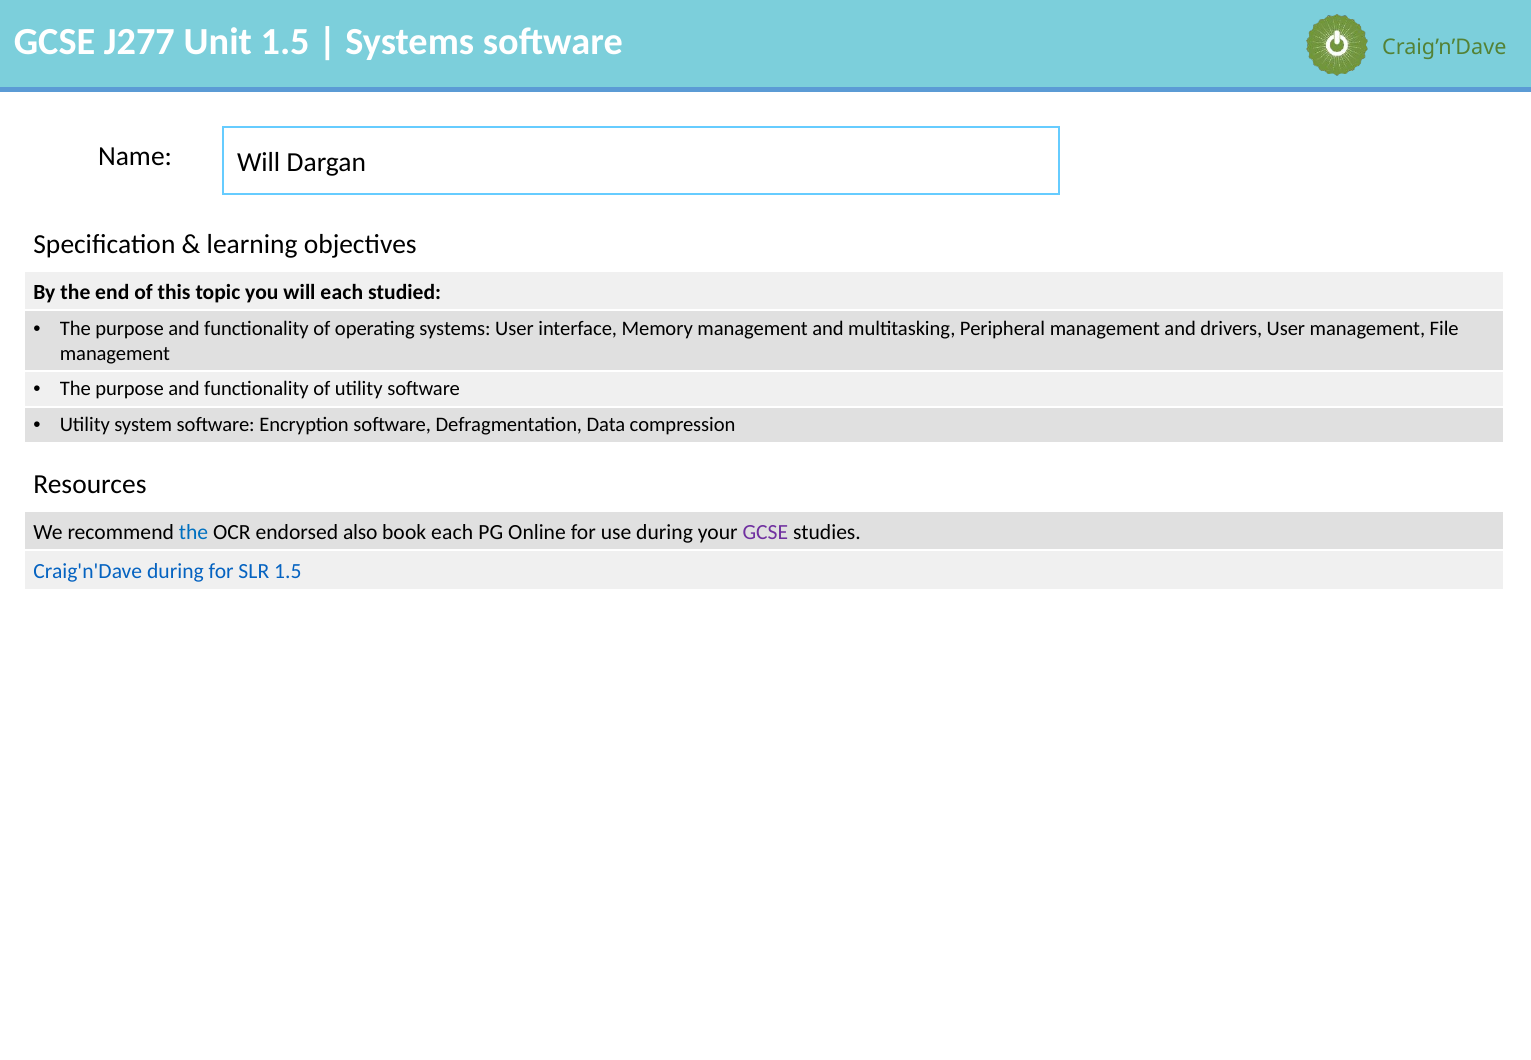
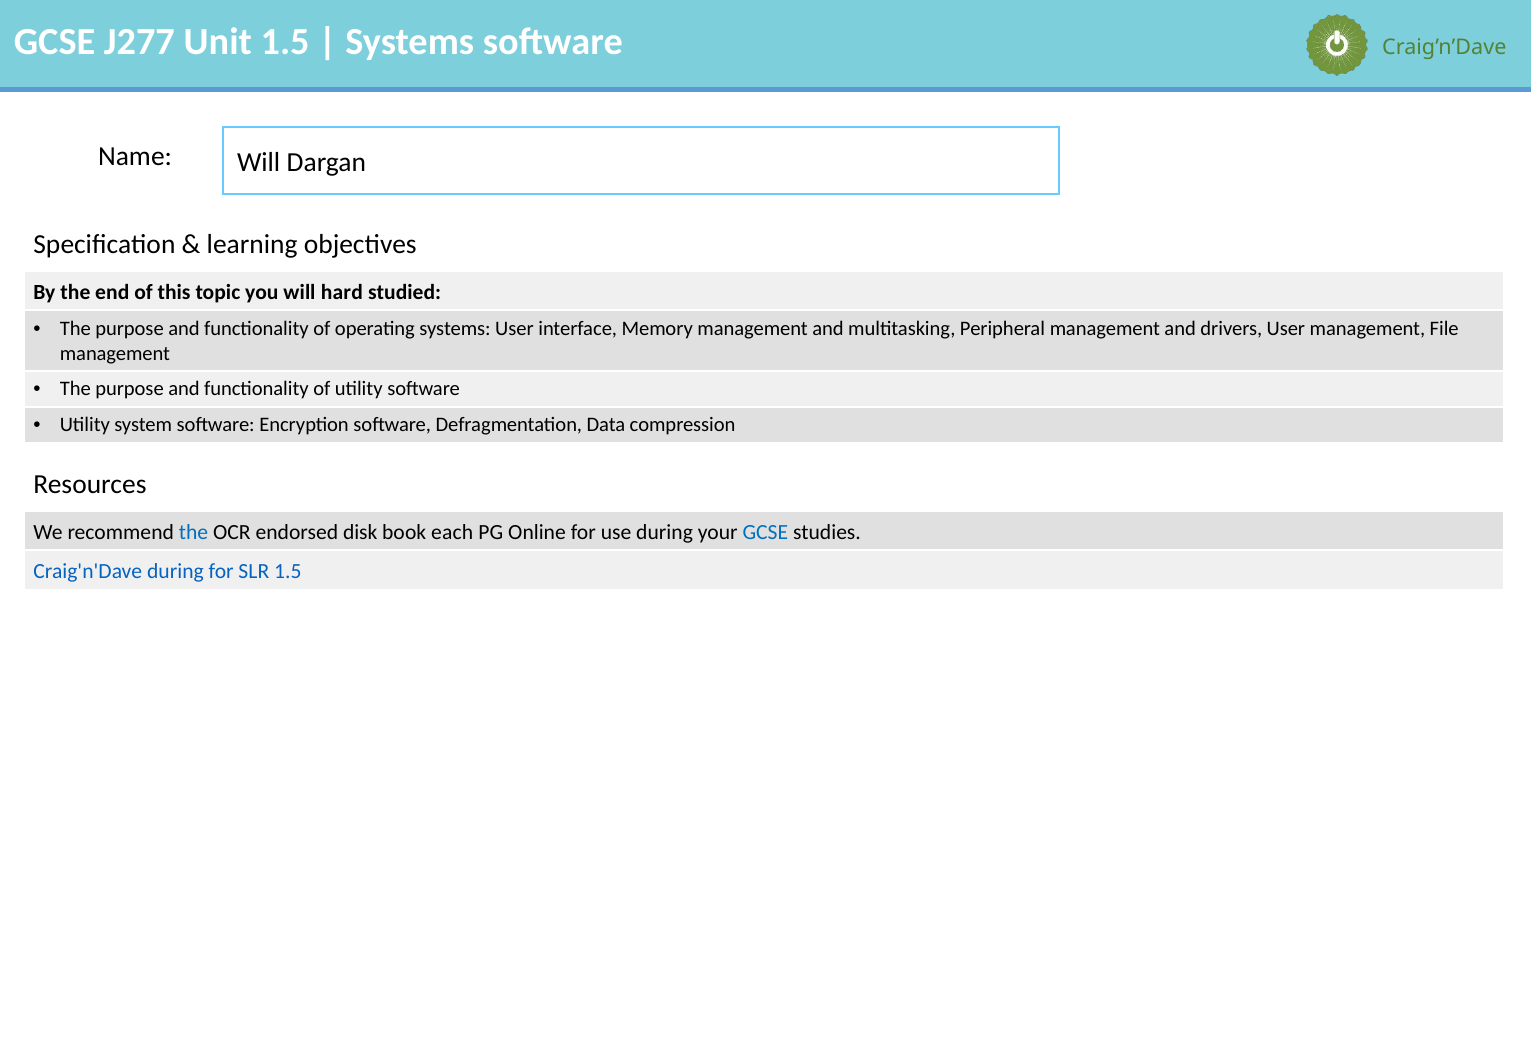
will each: each -> hard (342, 292)
also: also -> disk (360, 532)
GCSE colour: purple -> blue (765, 532)
